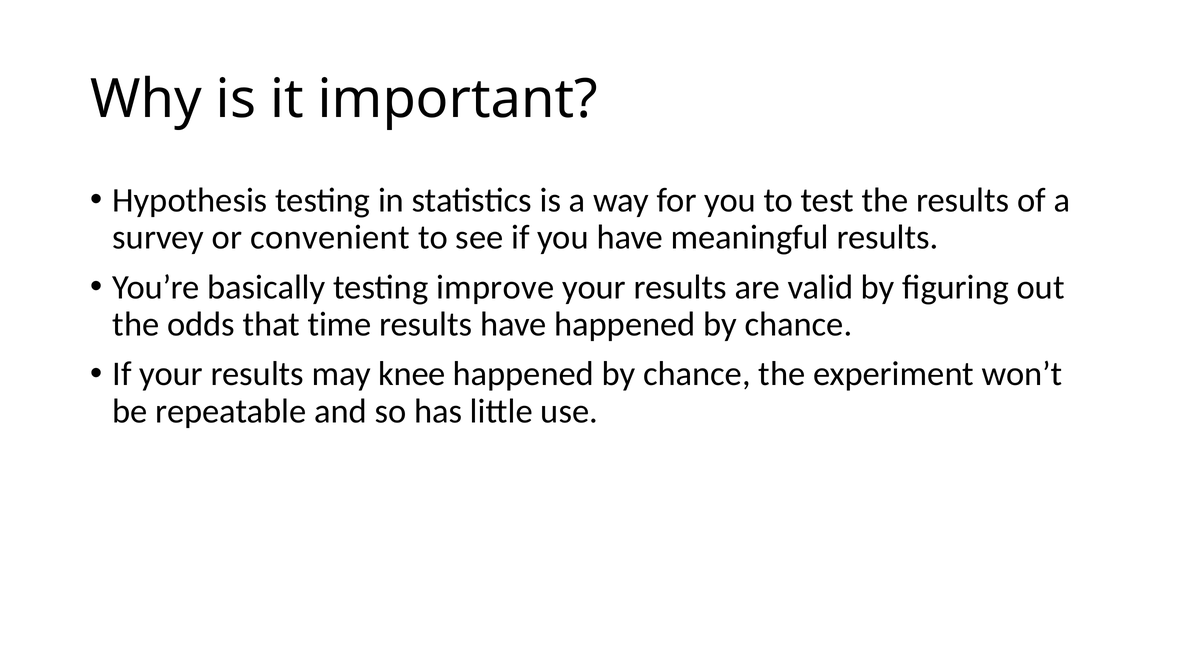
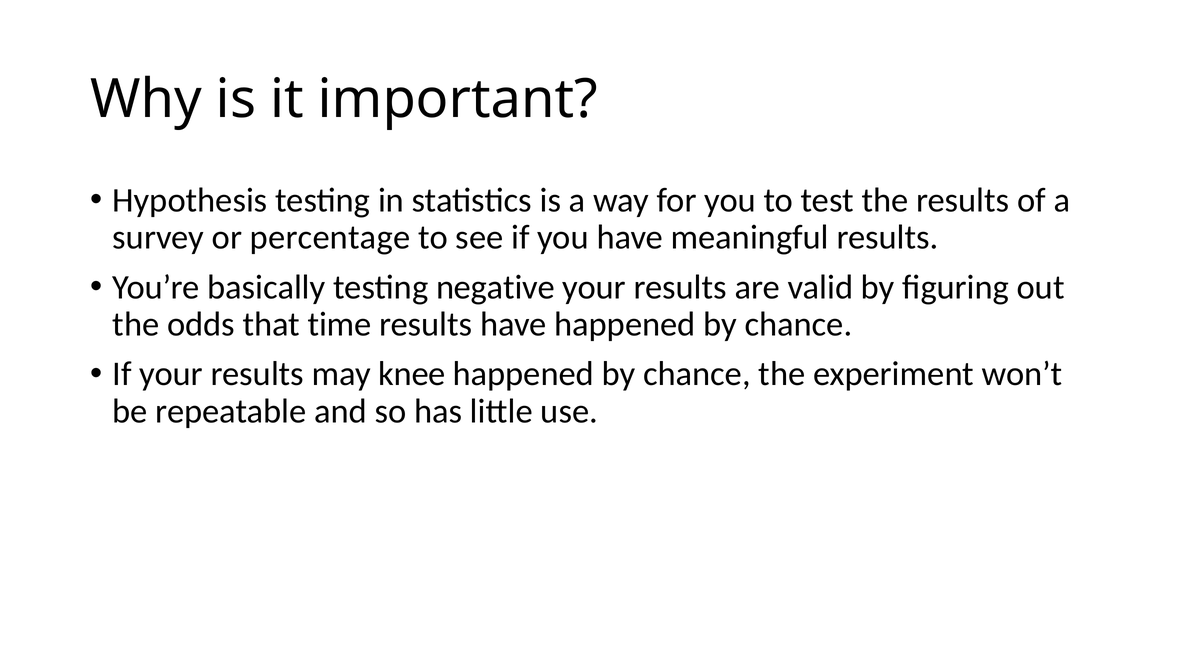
convenient: convenient -> percentage (330, 237)
improve: improve -> negative (495, 287)
